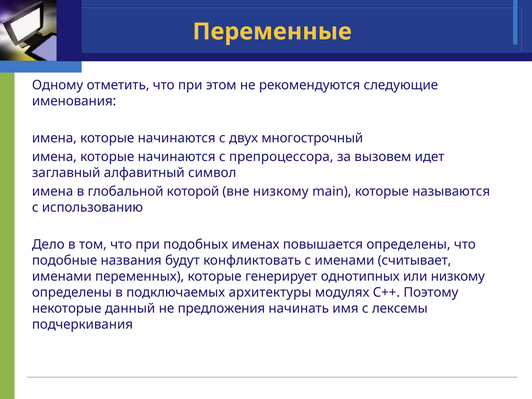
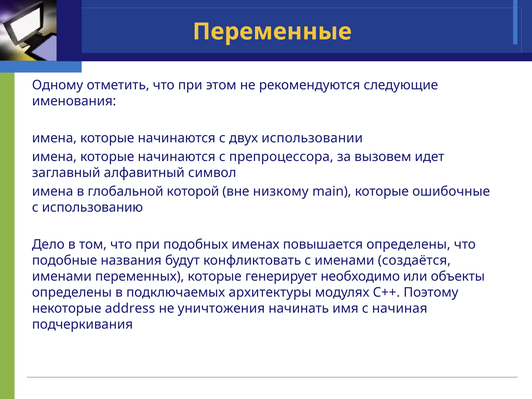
многострочный: многострочный -> использовании (312, 138)
называются: называются -> ошибочные (451, 191)
считывает: считывает -> создаётся (414, 261)
однотипных: однотипных -> необходимо (360, 277)
или низкому: низкому -> объекты (458, 277)
данный: данный -> address (130, 308)
предложения: предложения -> уничтожения (221, 308)
лексемы: лексемы -> начиная (400, 308)
